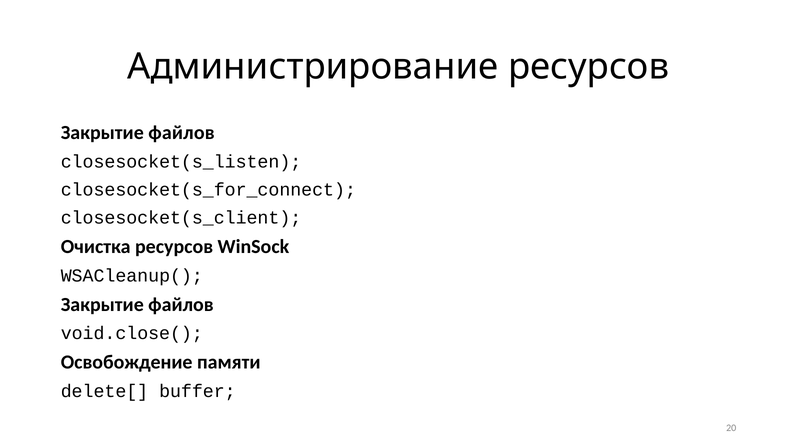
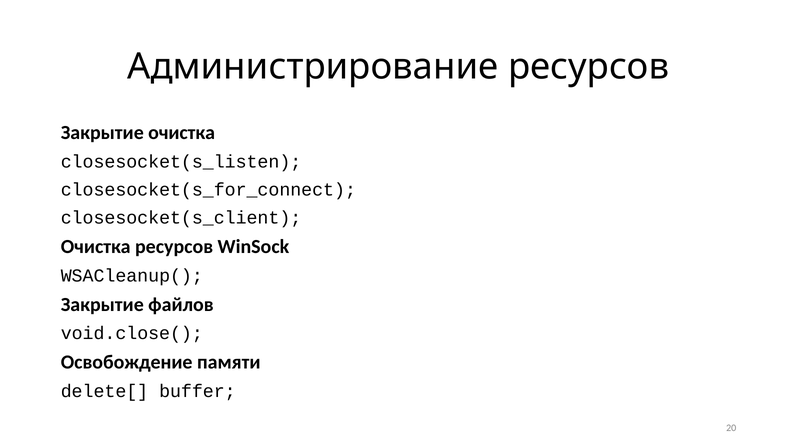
файлов: файлов -> очистка (182, 133)
